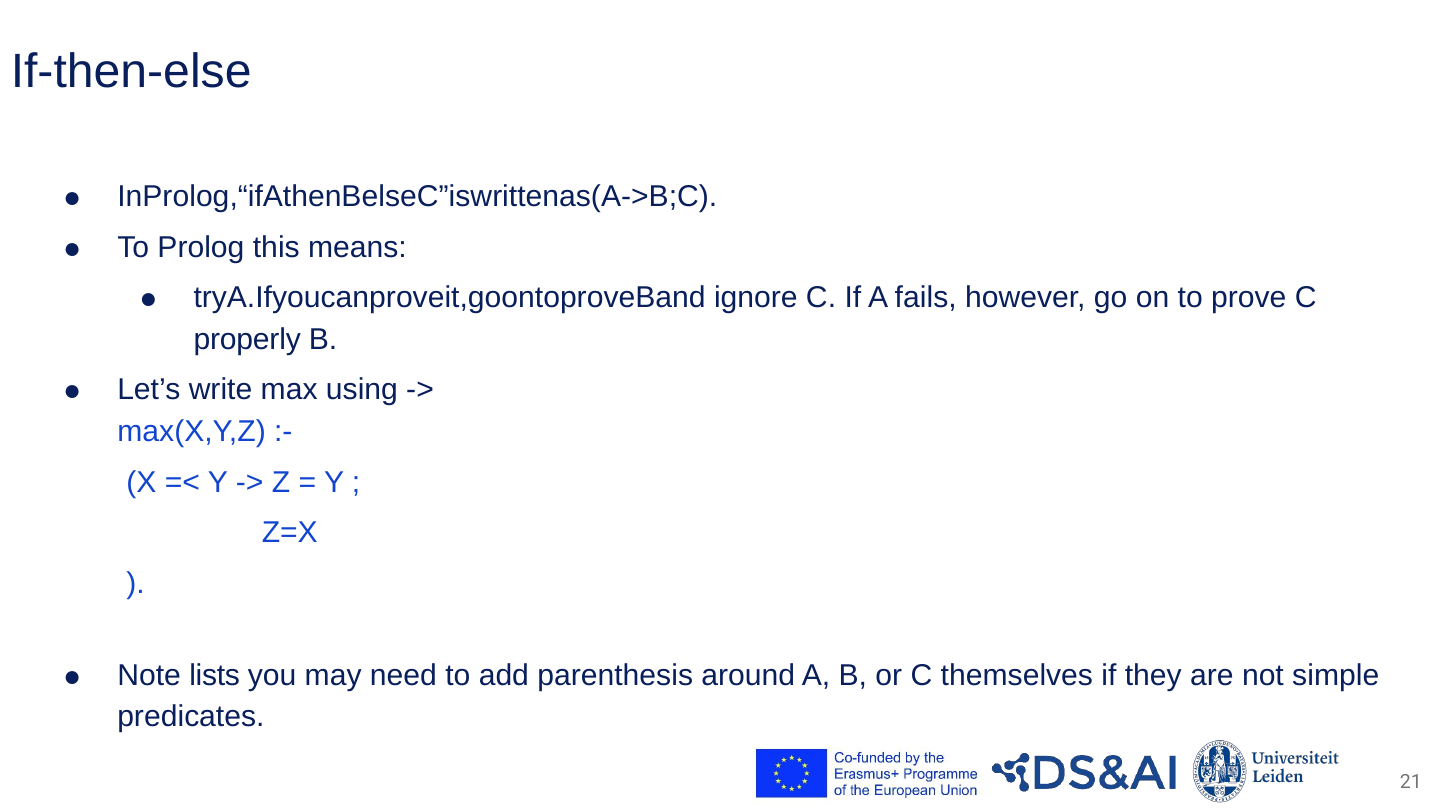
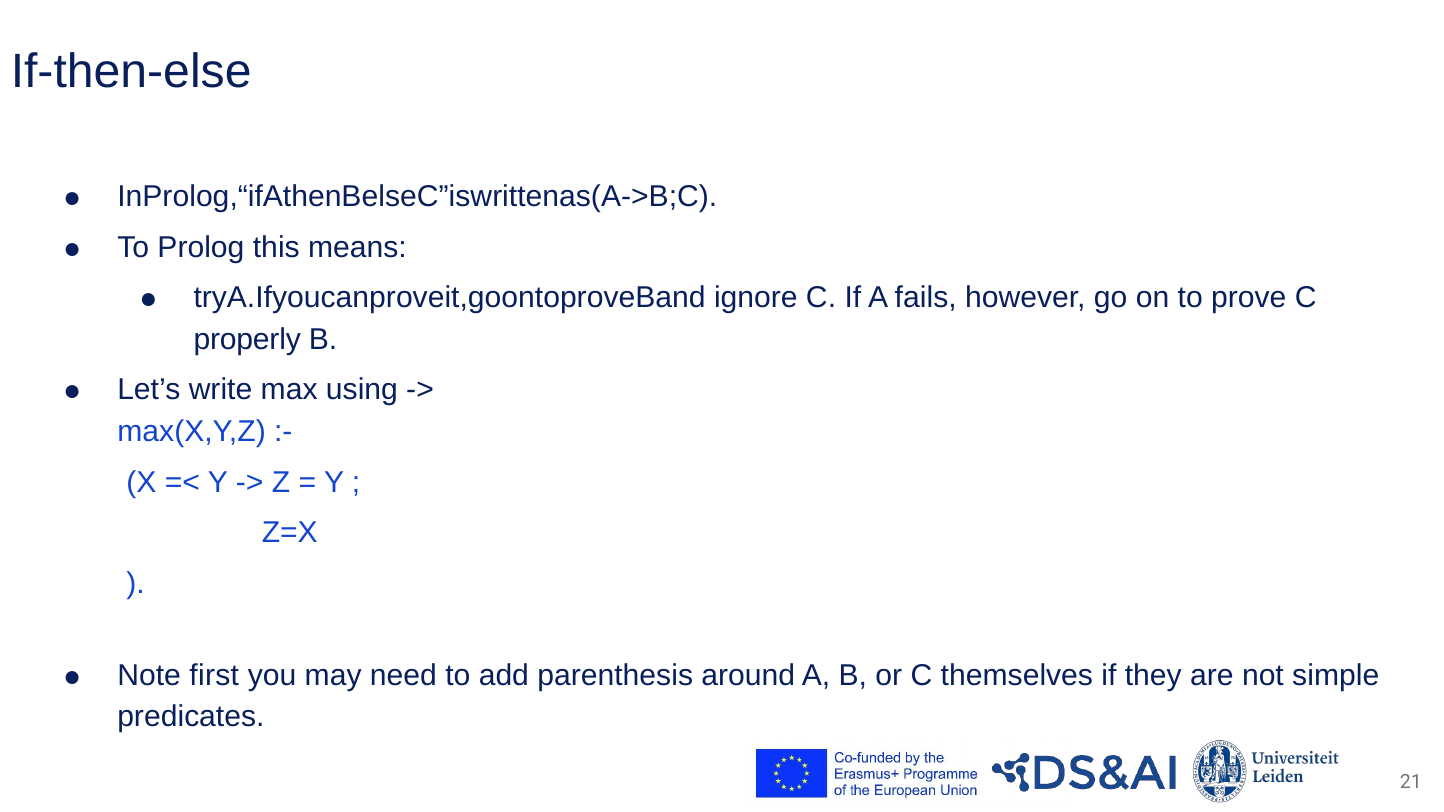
lists: lists -> first (214, 675)
